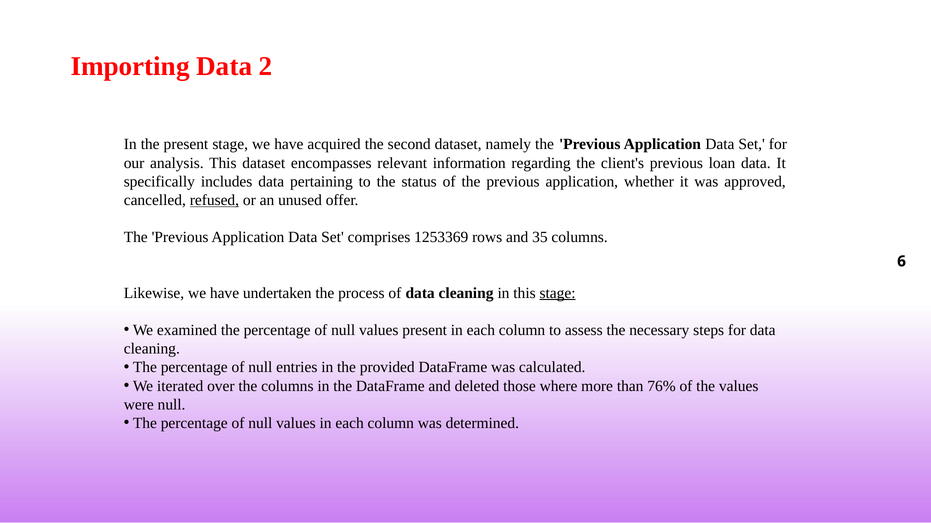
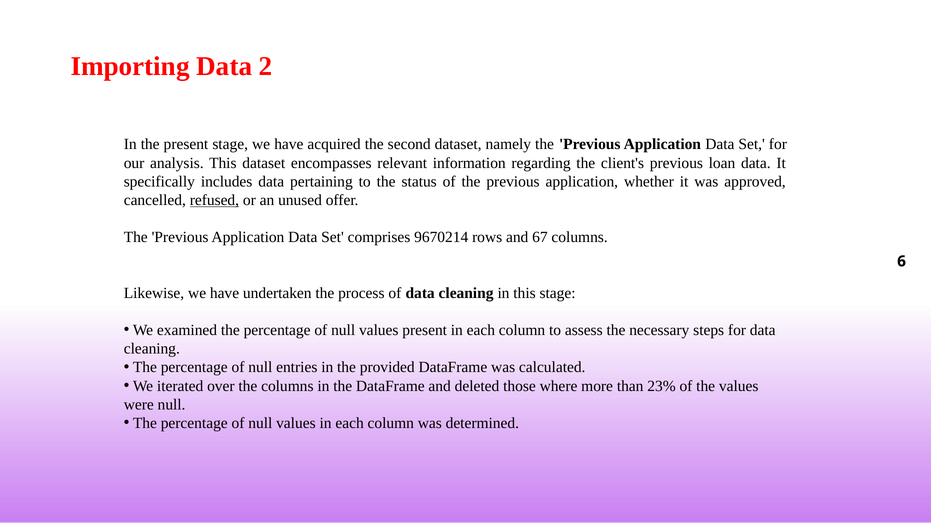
1253369: 1253369 -> 9670214 (441, 238)
35: 35 -> 67 (540, 238)
stage underline: present -> none (558, 293)
76%: 76% -> 23% (662, 386)
